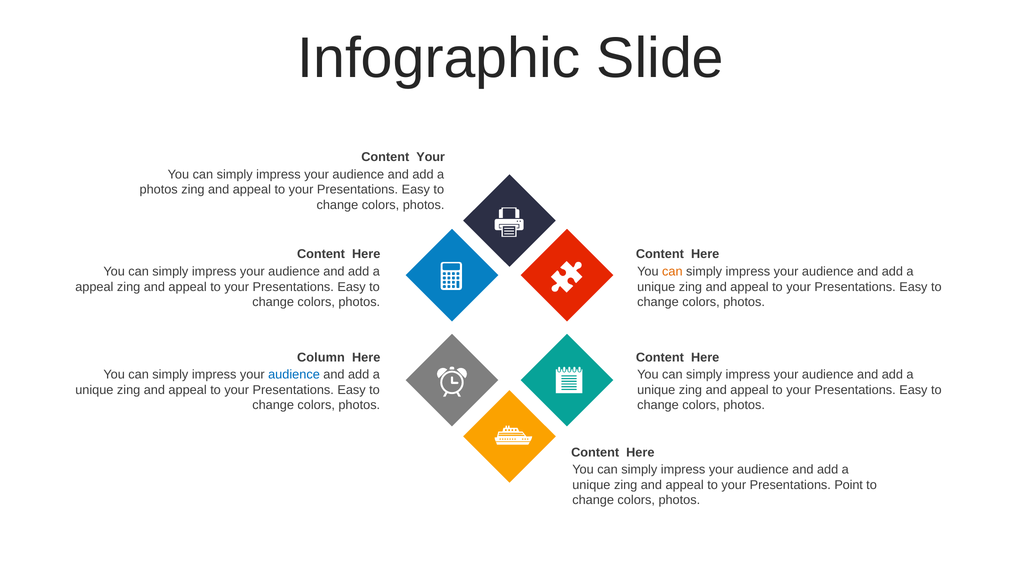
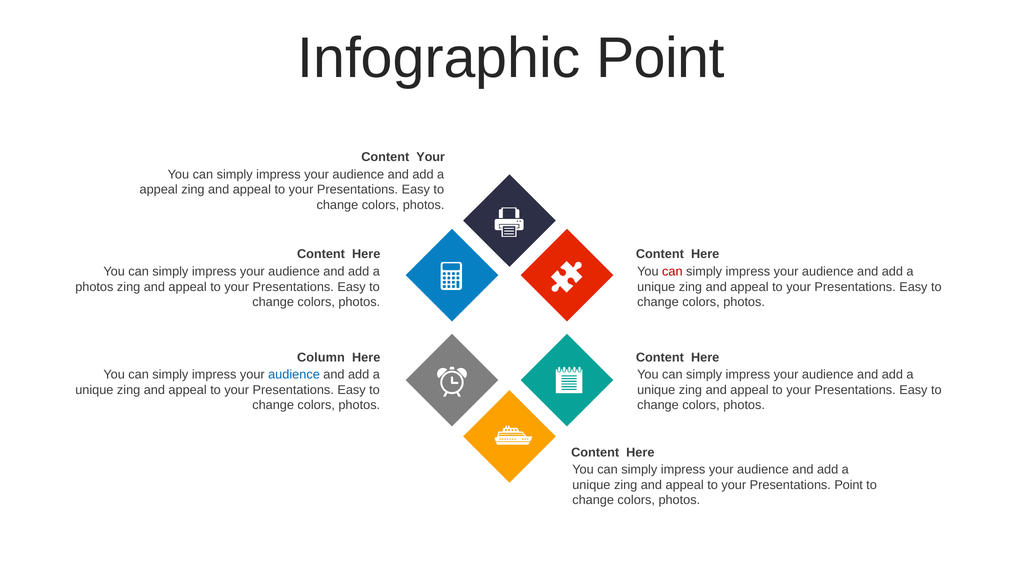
Infographic Slide: Slide -> Point (660, 58)
photos: photos -> appeal (159, 190)
can colour: orange -> red (672, 272)
appeal: appeal -> photos (94, 287)
